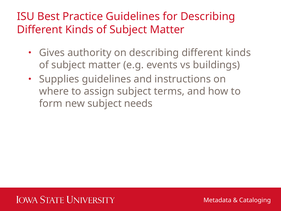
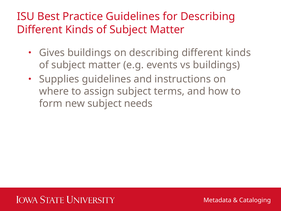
Gives authority: authority -> buildings (89, 53)
